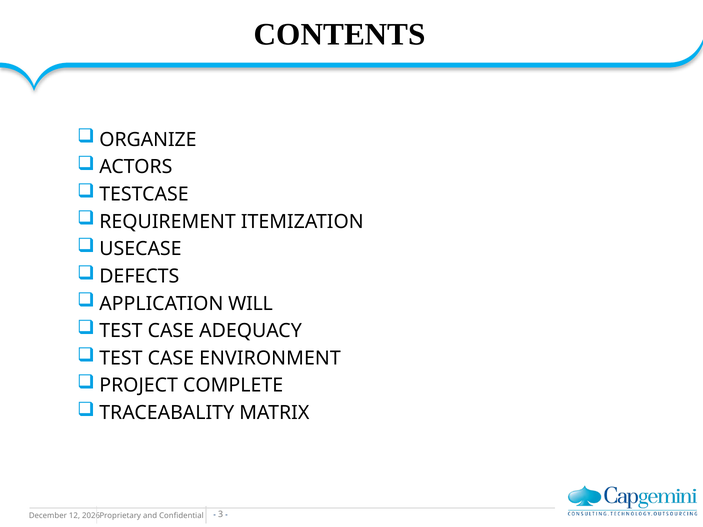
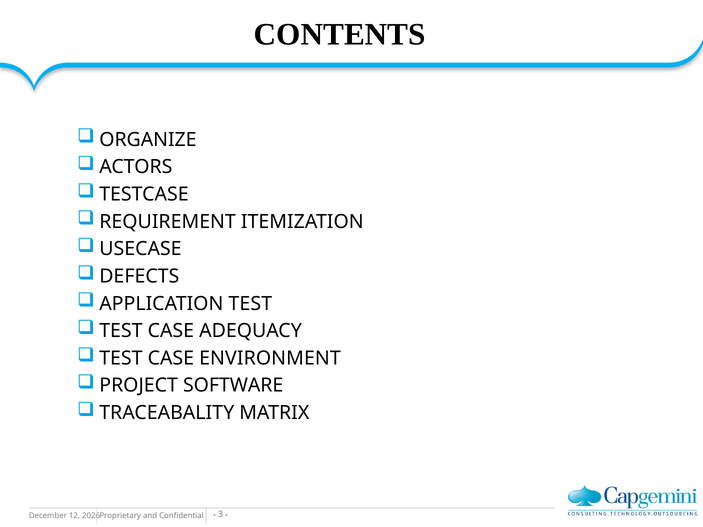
APPLICATION WILL: WILL -> TEST (250, 304)
COMPLETE: COMPLETE -> SOFTWARE (233, 386)
